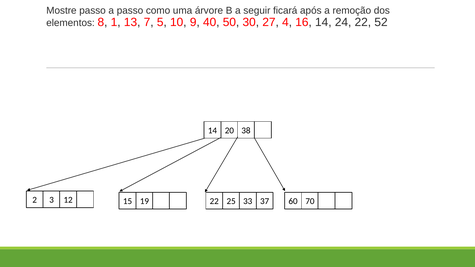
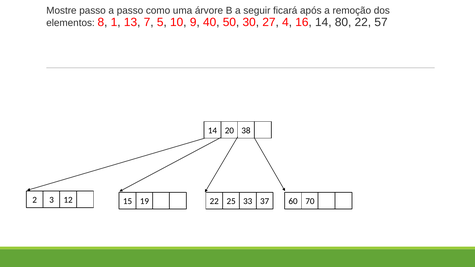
24: 24 -> 80 (343, 22)
52: 52 -> 57 (381, 22)
